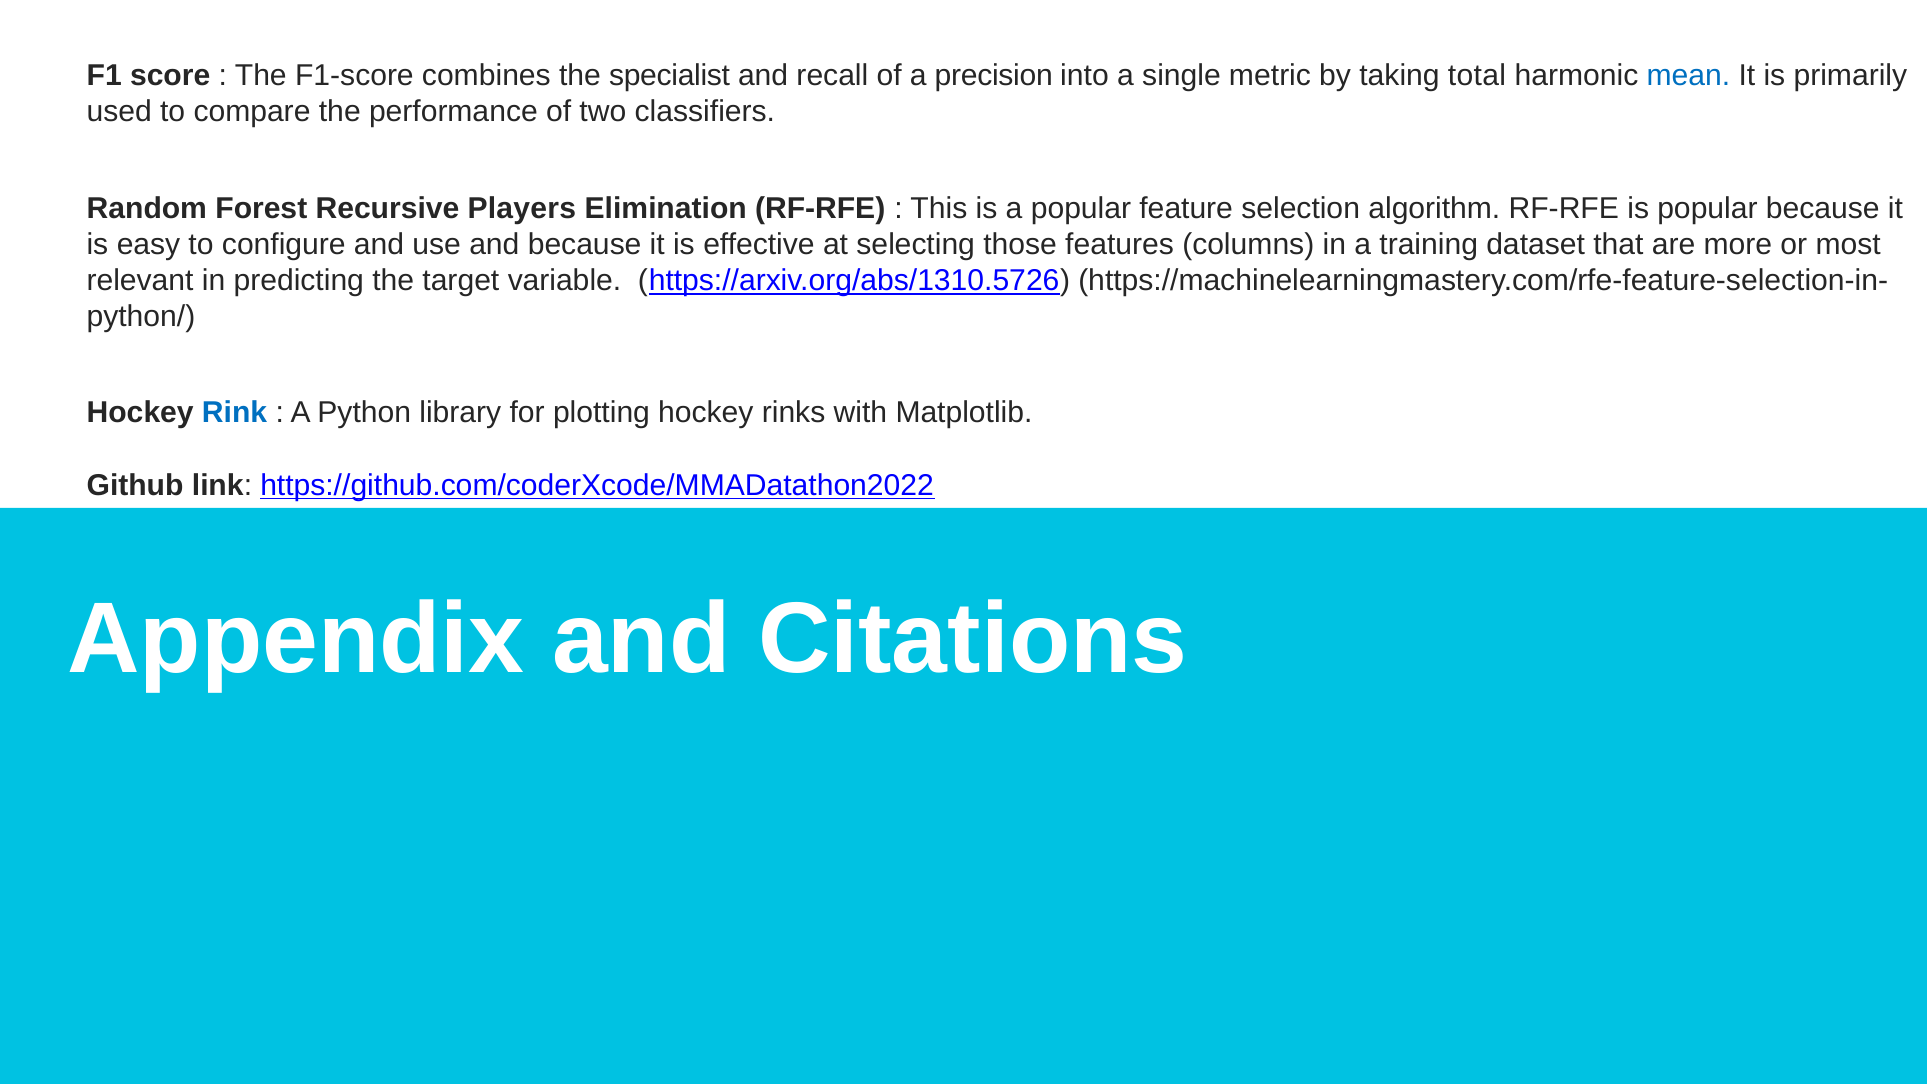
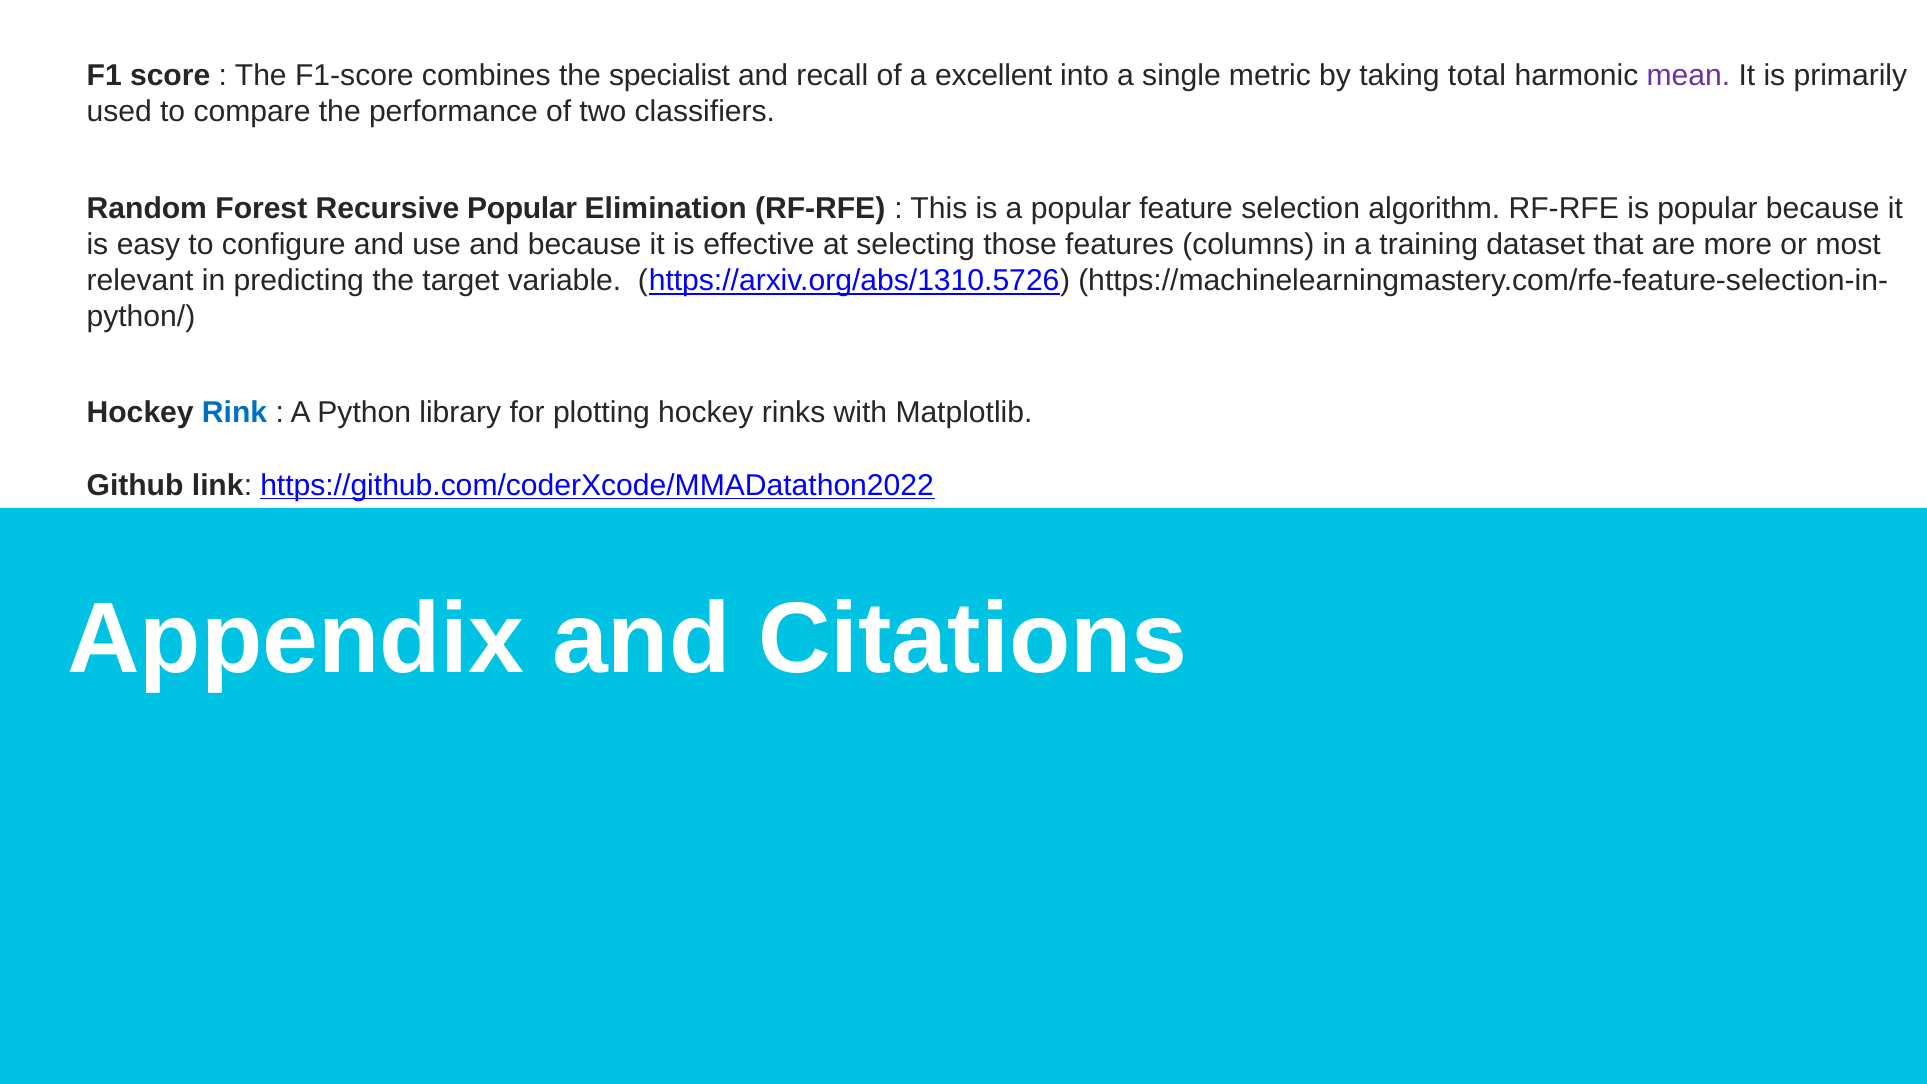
precision: precision -> excellent (994, 76)
mean colour: blue -> purple (1688, 76)
Recursive Players: Players -> Popular (522, 208)
